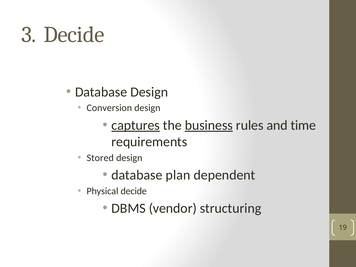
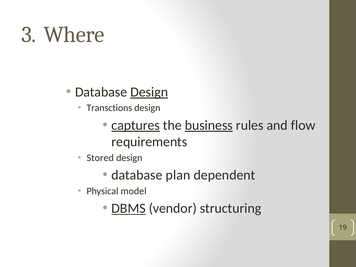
3 Decide: Decide -> Where (74, 35)
Design underline: none -> present (149, 92)
Conversion: Conversion -> Transctions (109, 108)
time: time -> flow (303, 125)
Physical decide: decide -> model (134, 191)
DBMS underline: none -> present (129, 208)
